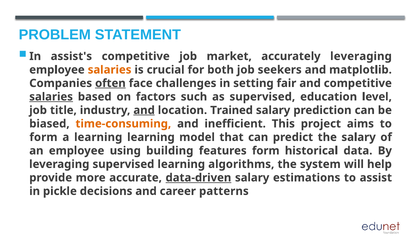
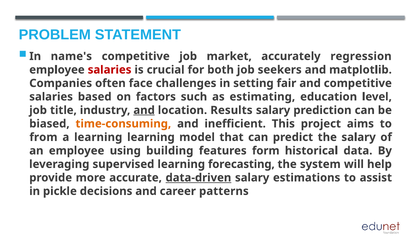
assist's: assist's -> name's (71, 56)
accurately leveraging: leveraging -> regression (361, 56)
salaries colour: orange -> red (110, 70)
often underline: present -> none (110, 83)
salaries underline: present -> none (51, 97)
as supervised: supervised -> estimating (262, 97)
Trained: Trained -> Results (231, 110)
form: form -> from (43, 137)
algorithms: algorithms -> forecasting (241, 164)
